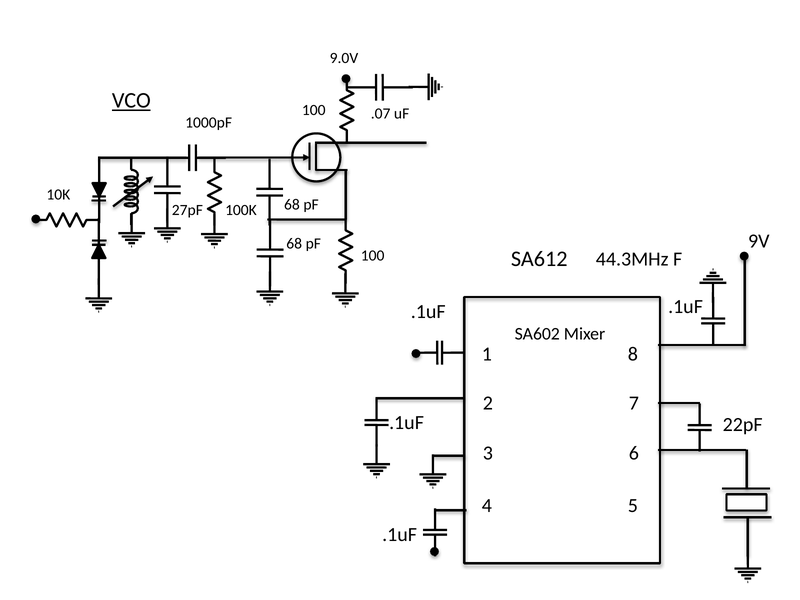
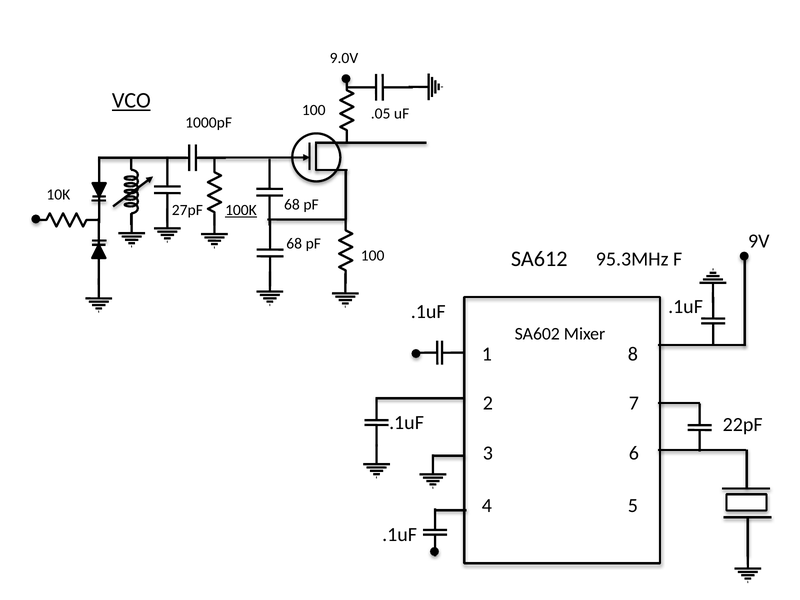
.07: .07 -> .05 (381, 114)
100K underline: none -> present (241, 210)
44.3MHz: 44.3MHz -> 95.3MHz (632, 259)
